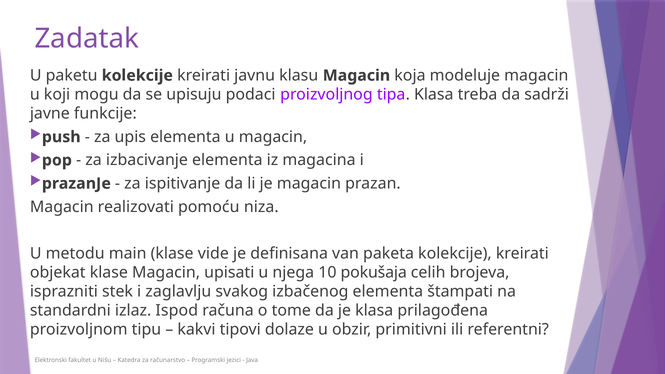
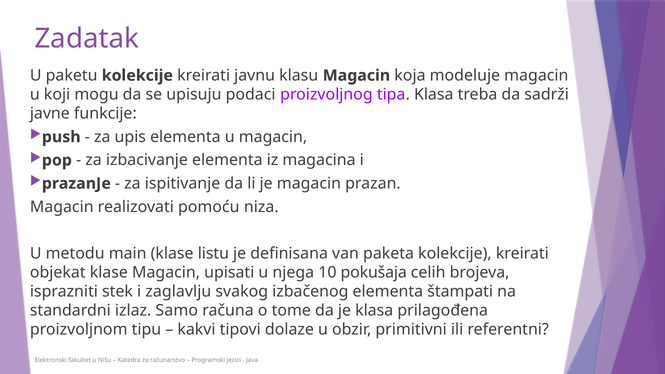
vide: vide -> listu (213, 253)
Ispod: Ispod -> Samo (177, 311)
